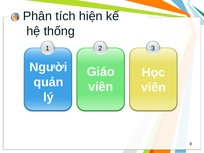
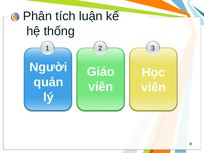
hiện: hiện -> luận (91, 16)
